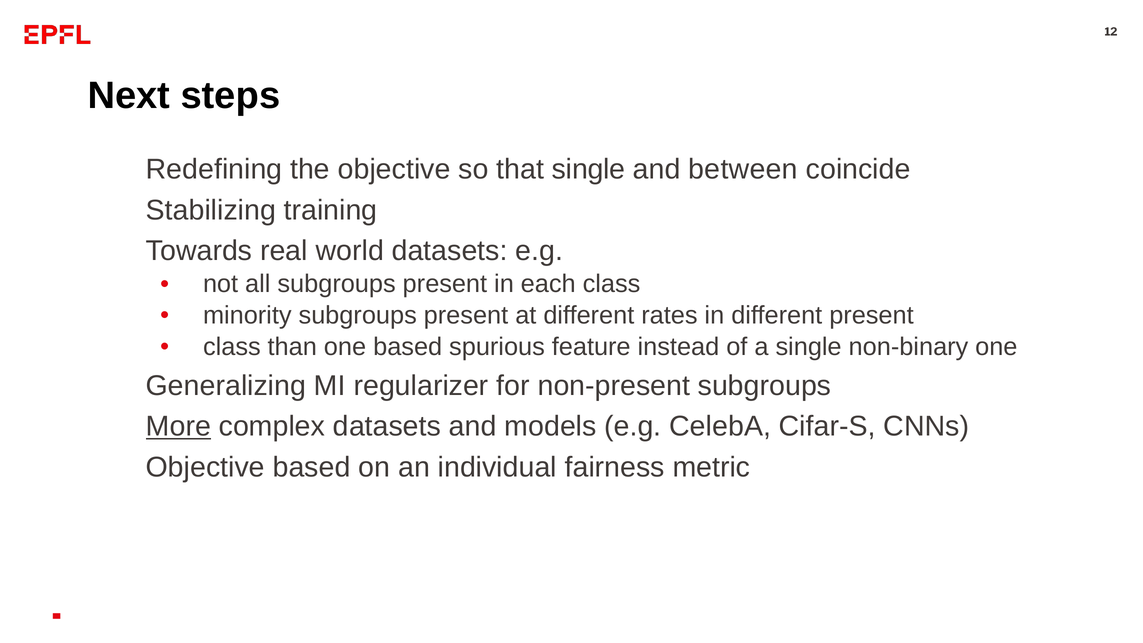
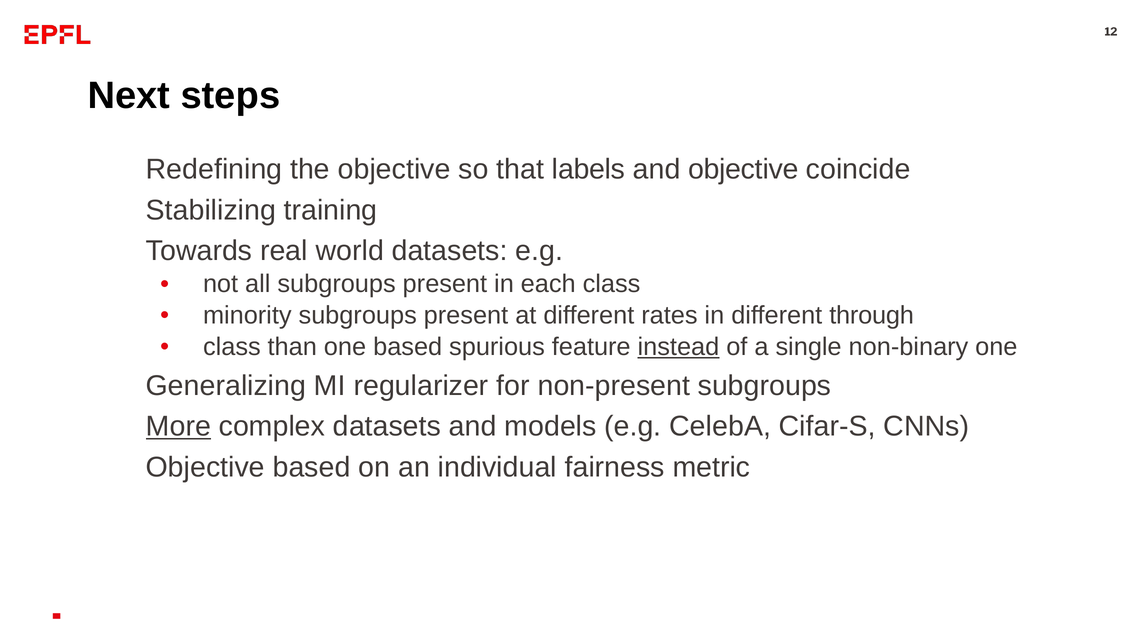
that single: single -> labels (589, 169)
and between: between -> objective (743, 169)
different present: present -> through (872, 315)
instead underline: none -> present (678, 347)
